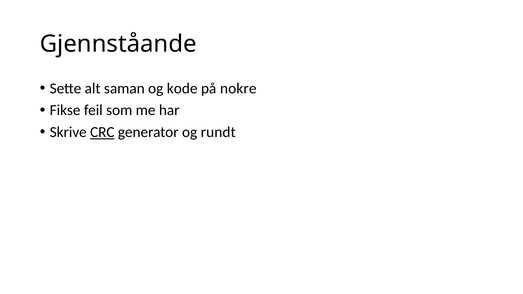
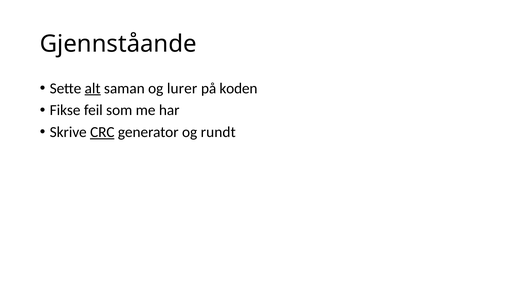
alt underline: none -> present (93, 88)
kode: kode -> lurer (182, 88)
nokre: nokre -> koden (238, 88)
